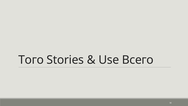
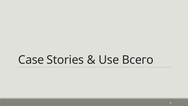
Того: Того -> Case (31, 60)
